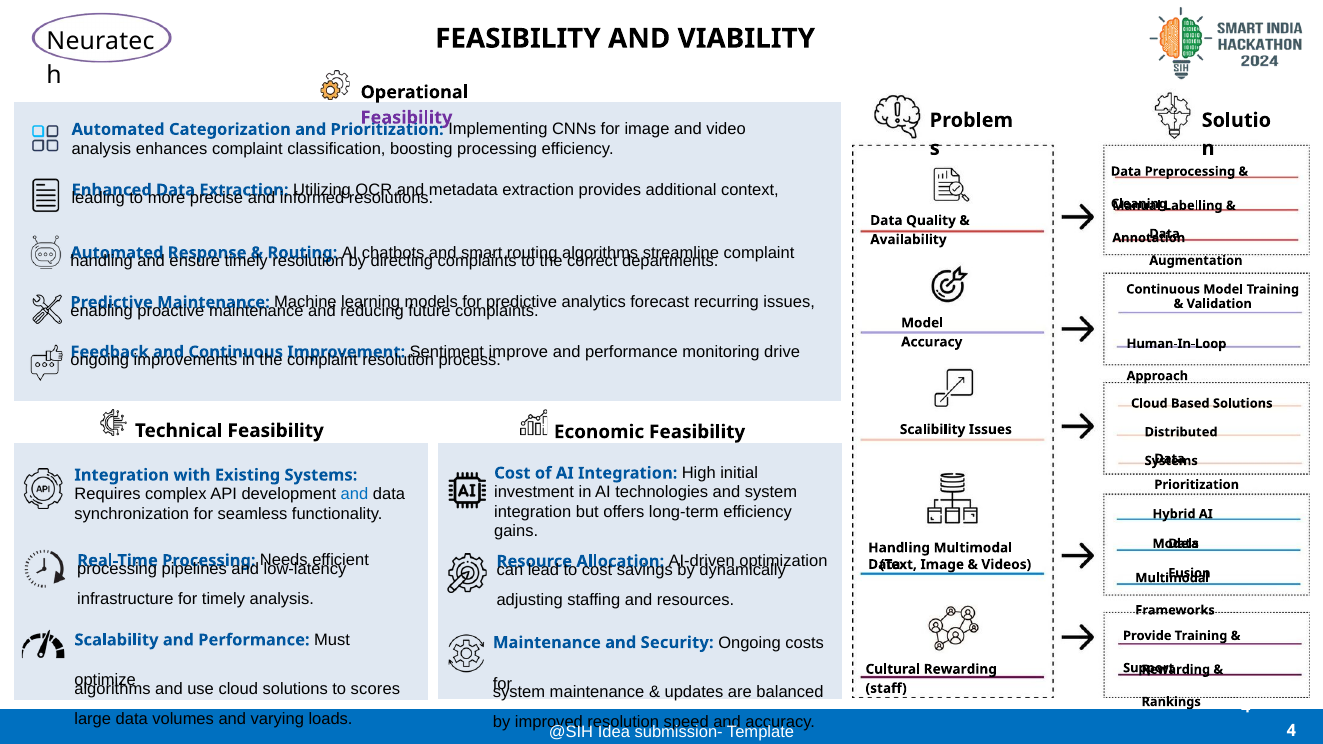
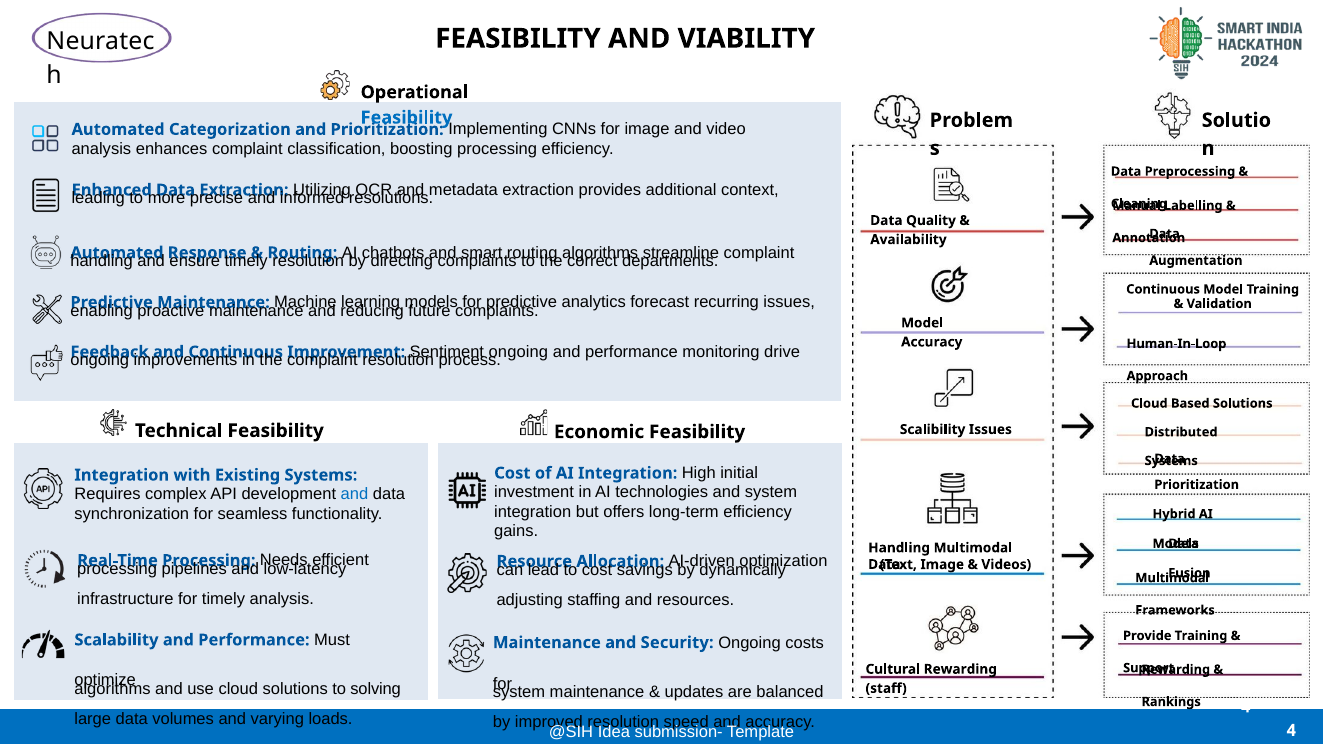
Feasibility colour: purple -> blue (406, 118)
improve: improve -> ongoing (518, 352)
scores: scores -> solving (376, 690)
